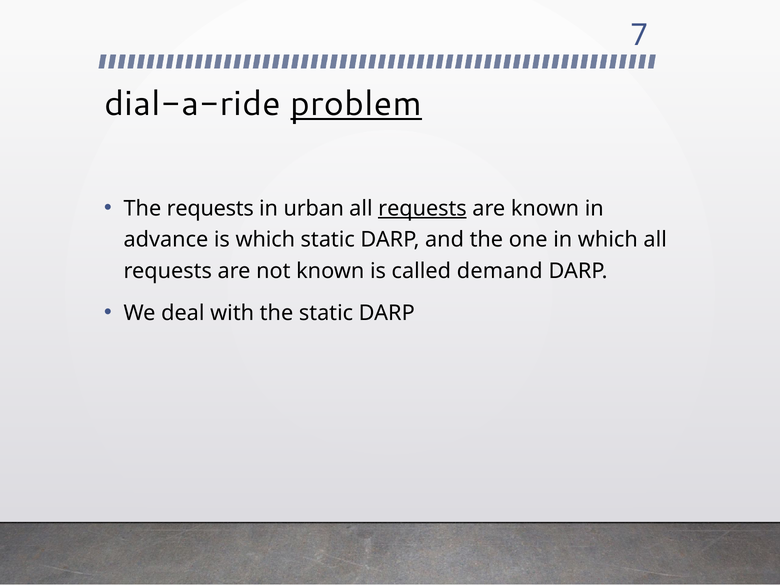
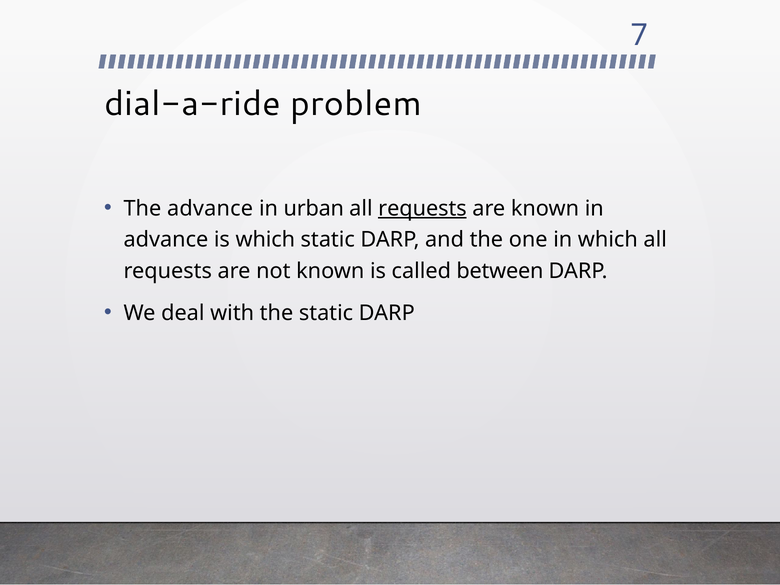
problem underline: present -> none (356, 104)
The requests: requests -> advance (210, 209)
demand: demand -> between (500, 271)
